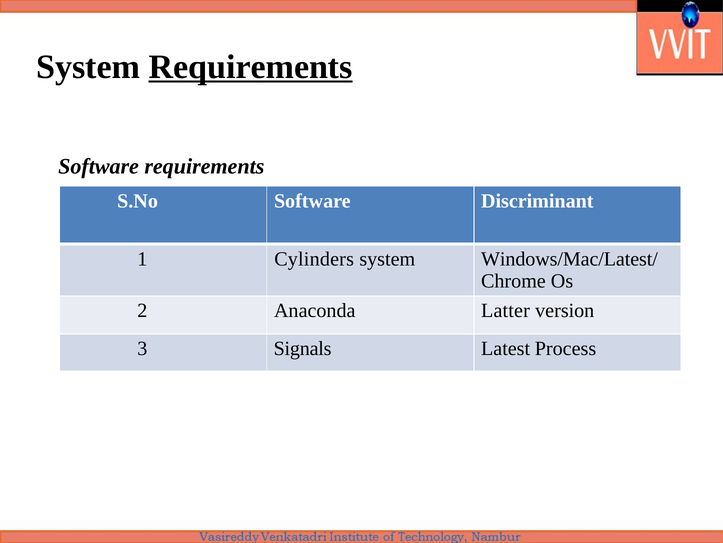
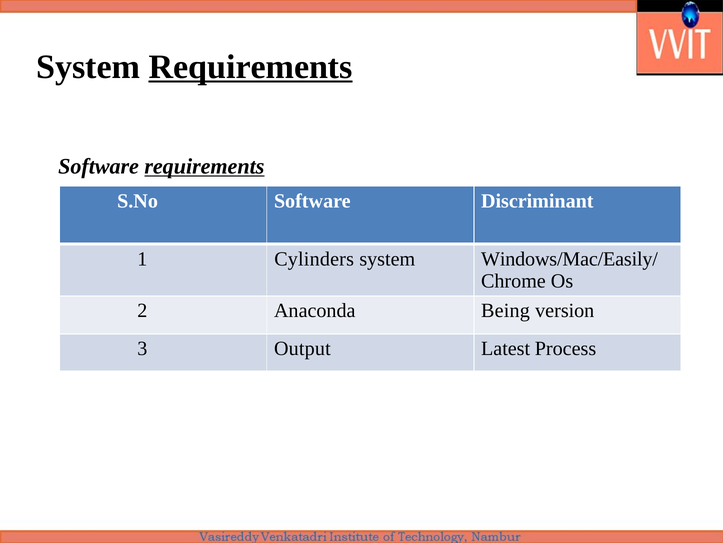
requirements underline: none -> present (204, 166)
Windows/Mac/Latest/: Windows/Mac/Latest/ -> Windows/Mac/Easily/ (570, 259)
Latter: Latter -> Being (505, 310)
Signals: Signals -> Output (302, 348)
